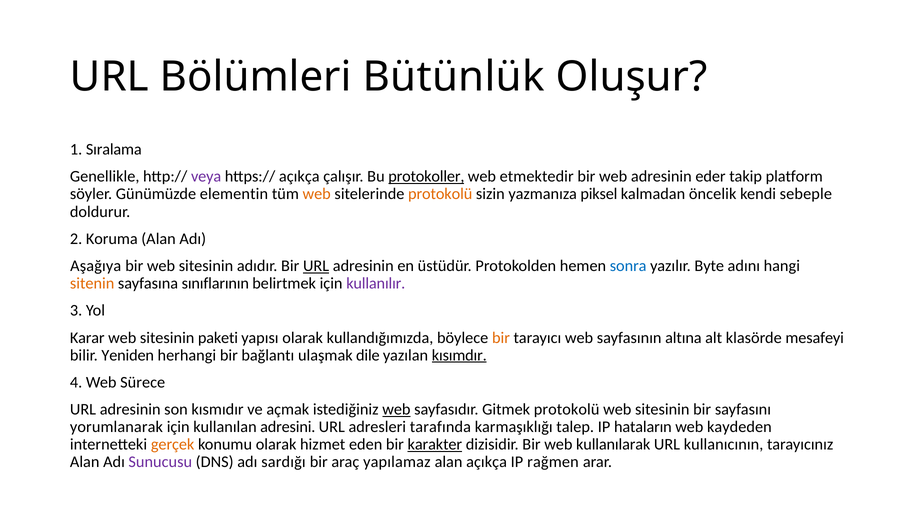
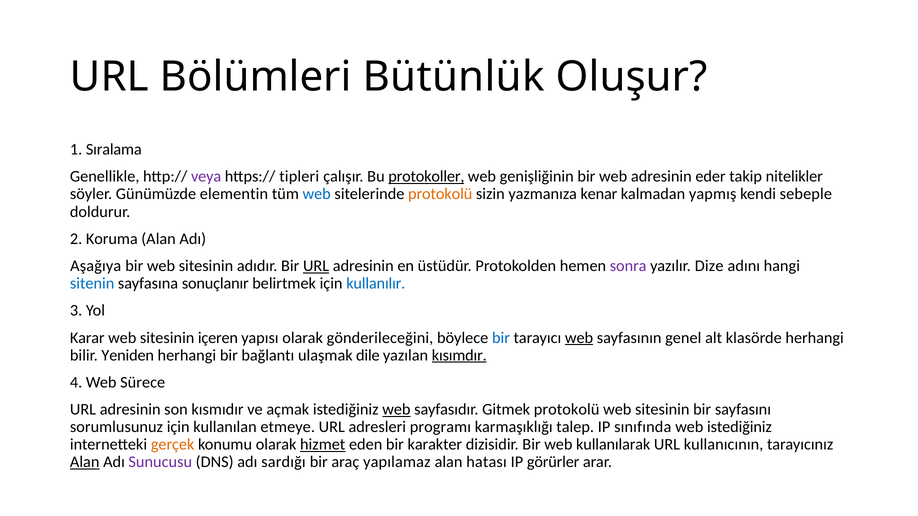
https:// açıkça: açıkça -> tipleri (299, 177)
etmektedir: etmektedir -> genişliğinin (537, 177)
platform: platform -> nitelikler (794, 177)
web colour: orange -> blue (317, 194)
piksel: piksel -> kenar (599, 194)
öncelik: öncelik -> yapmış (713, 194)
sonra colour: blue -> purple (628, 266)
Byte: Byte -> Dize (709, 266)
sitenin colour: orange -> blue (92, 284)
sınıflarının: sınıflarının -> sonuçlanır (215, 284)
kullanılır colour: purple -> blue (376, 284)
paketi: paketi -> içeren (218, 338)
kullandığımızda: kullandığımızda -> gönderileceğini (380, 338)
bir colour: orange -> blue (501, 338)
web underline: none -> present (579, 338)
altına: altına -> genel (683, 338)
klasörde mesafeyi: mesafeyi -> herhangi (815, 338)
yorumlanarak: yorumlanarak -> sorumlusunuz (117, 427)
adresini: adresini -> etmeye (288, 427)
tarafında: tarafında -> programı (440, 427)
hataların: hataların -> sınıfında (643, 427)
web kaydeden: kaydeden -> istediğiniz (739, 427)
hizmet underline: none -> present (323, 445)
karakter underline: present -> none (435, 445)
Alan underline: none -> present (85, 462)
alan açıkça: açıkça -> hatası (487, 462)
rağmen: rağmen -> görürler (553, 462)
